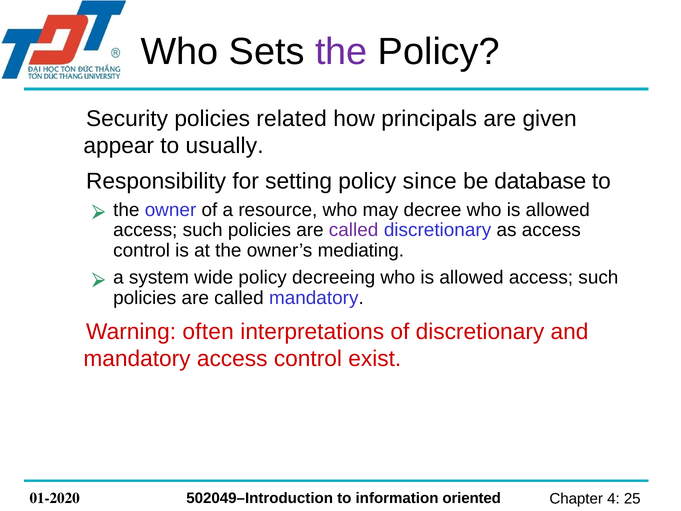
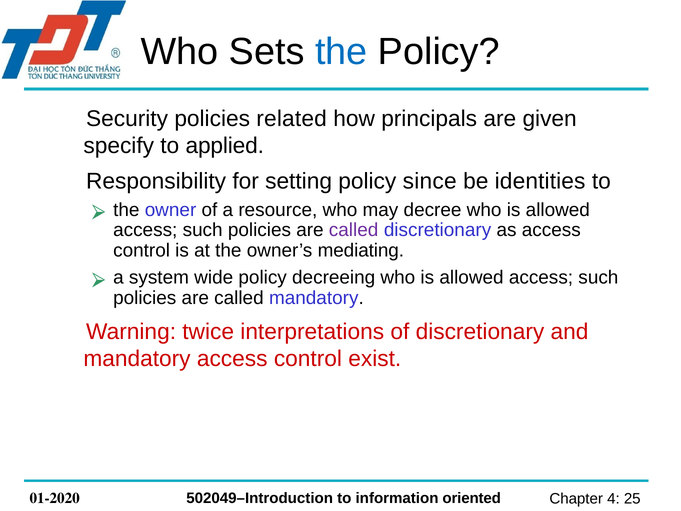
the colour: purple -> blue (341, 52)
appear: appear -> specify (119, 146)
usually: usually -> applied (225, 146)
database: database -> identities (540, 181)
often: often -> twice (208, 332)
